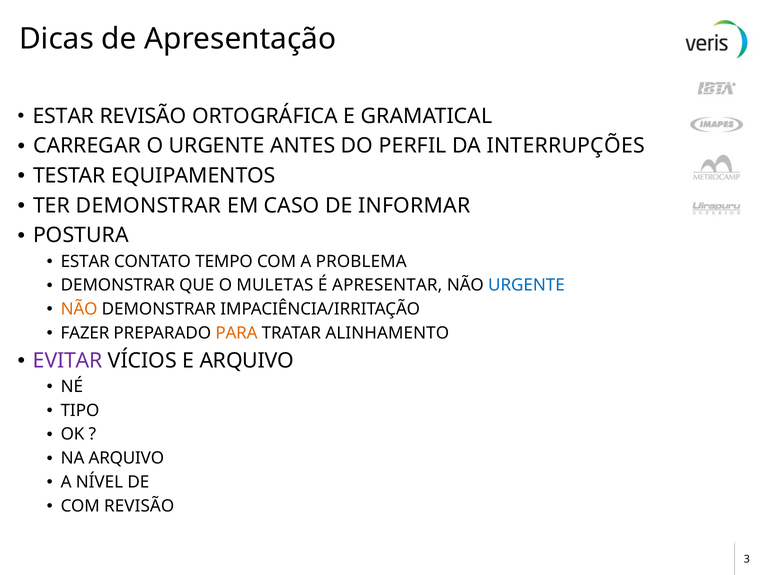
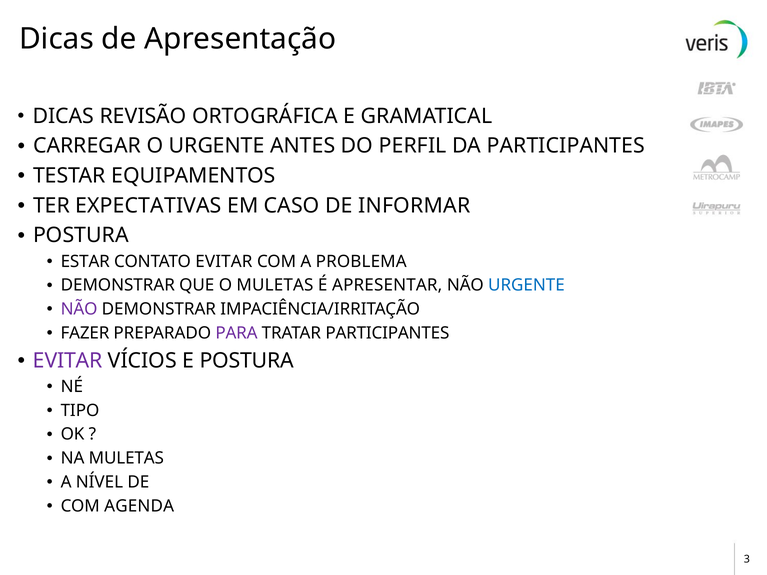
ESTAR: ESTAR -> DICAS (63, 116)
DA INTERRUPÇÕES: INTERRUPÇÕES -> PARTICIPANTES (566, 146)
TER DEMONSTRAR: DEMONSTRAR -> EXPECTATIVAS (149, 206)
CONTATO TEMPO: TEMPO -> EVITAR (224, 262)
NÃO colour: orange -> purple (79, 309)
PARA colour: orange -> purple (236, 333)
TRATAR ALINHAMENTO: ALINHAMENTO -> PARTICIPANTES (387, 333)
E ARQUIVO: ARQUIVO -> POSTURA (247, 361)
NA ARQUIVO: ARQUIVO -> MULETAS (126, 458)
COM REVISÃO: REVISÃO -> AGENDA (139, 506)
